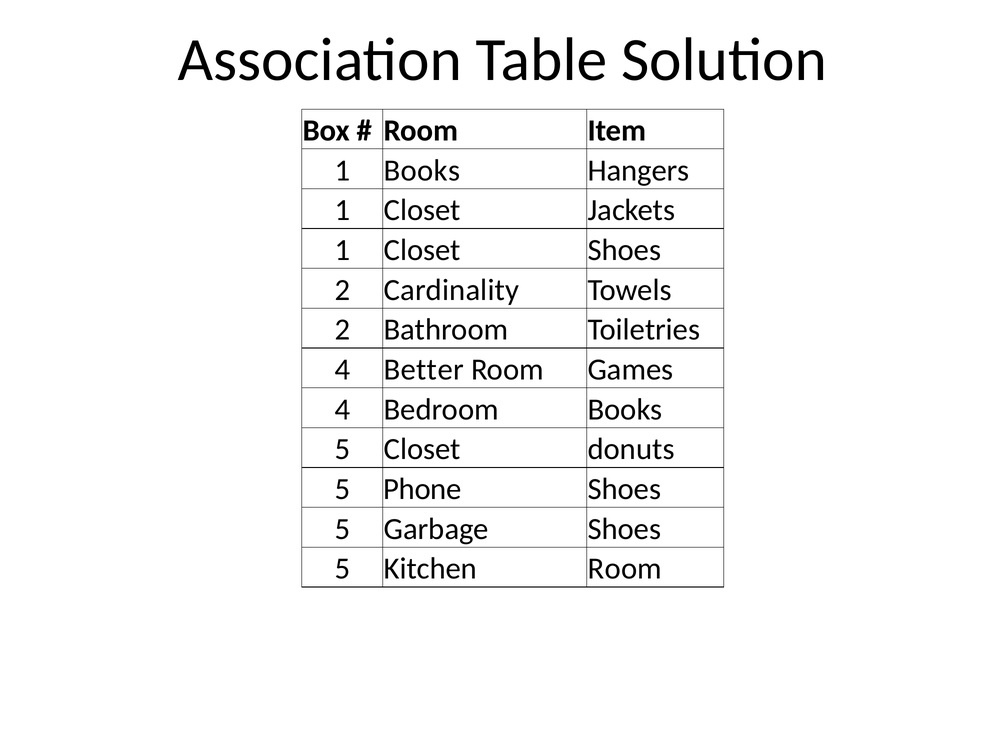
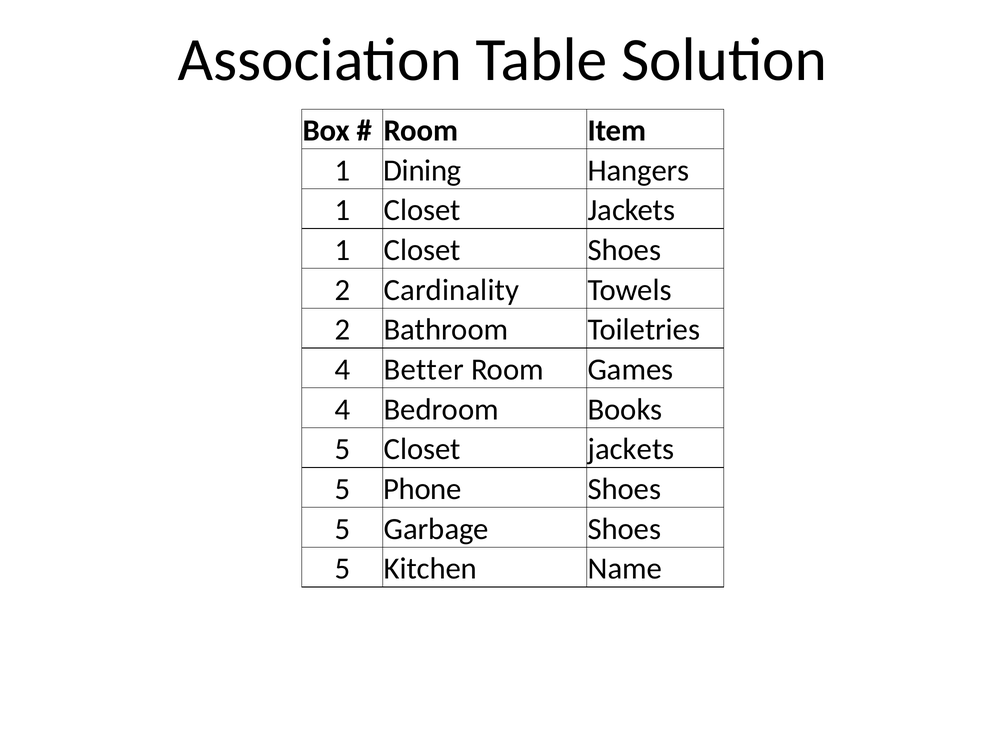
1 Books: Books -> Dining (422, 170)
5 Closet donuts: donuts -> jackets (631, 449)
Kitchen Room: Room -> Name (625, 568)
